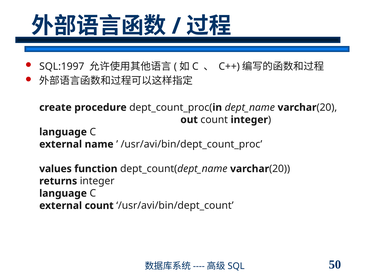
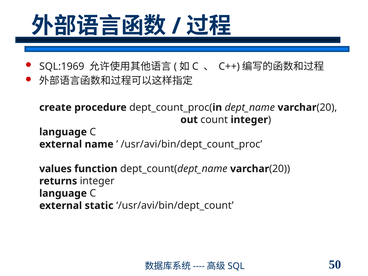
SQL:1997: SQL:1997 -> SQL:1969 (62, 67)
external count: count -> static (99, 206)
